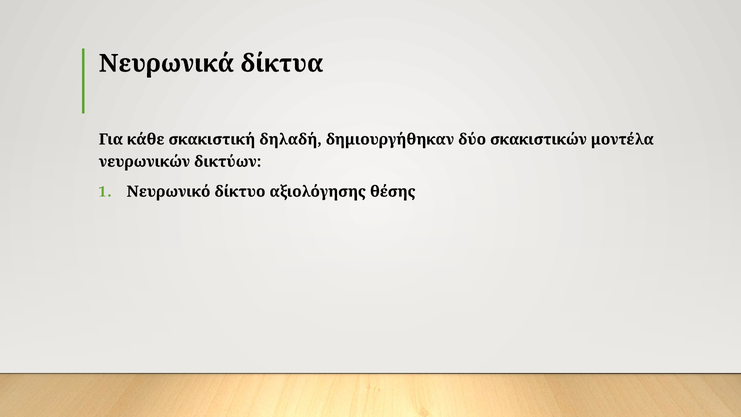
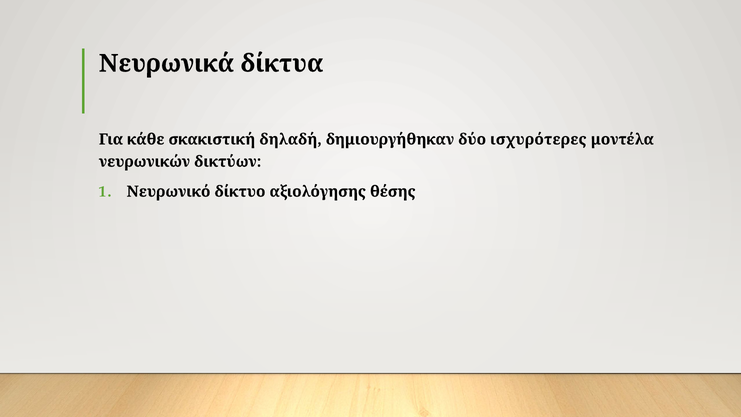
σκακιστικών: σκακιστικών -> ισχυρότερες (538, 139)
